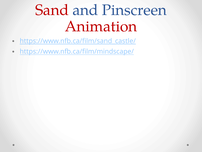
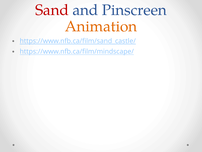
Animation colour: red -> orange (101, 26)
